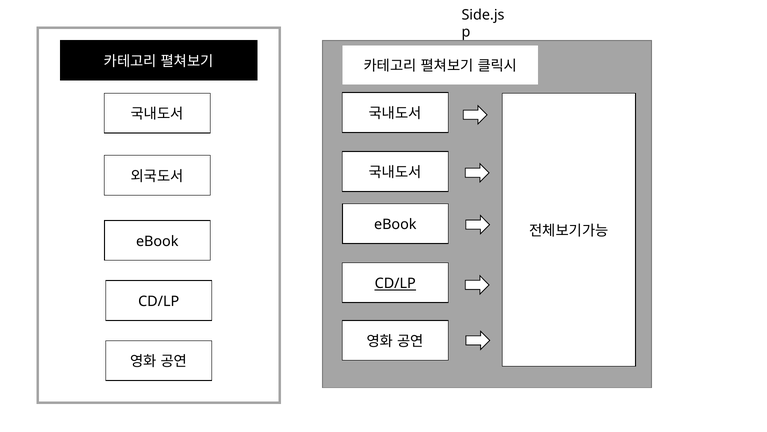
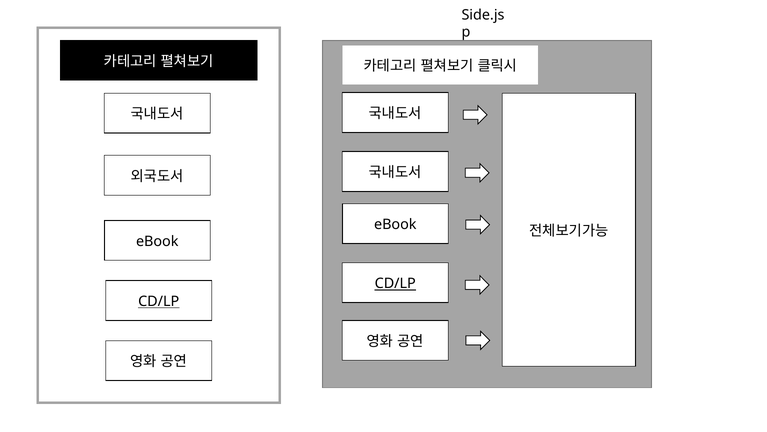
CD/LP underline: none -> present (159, 301)
